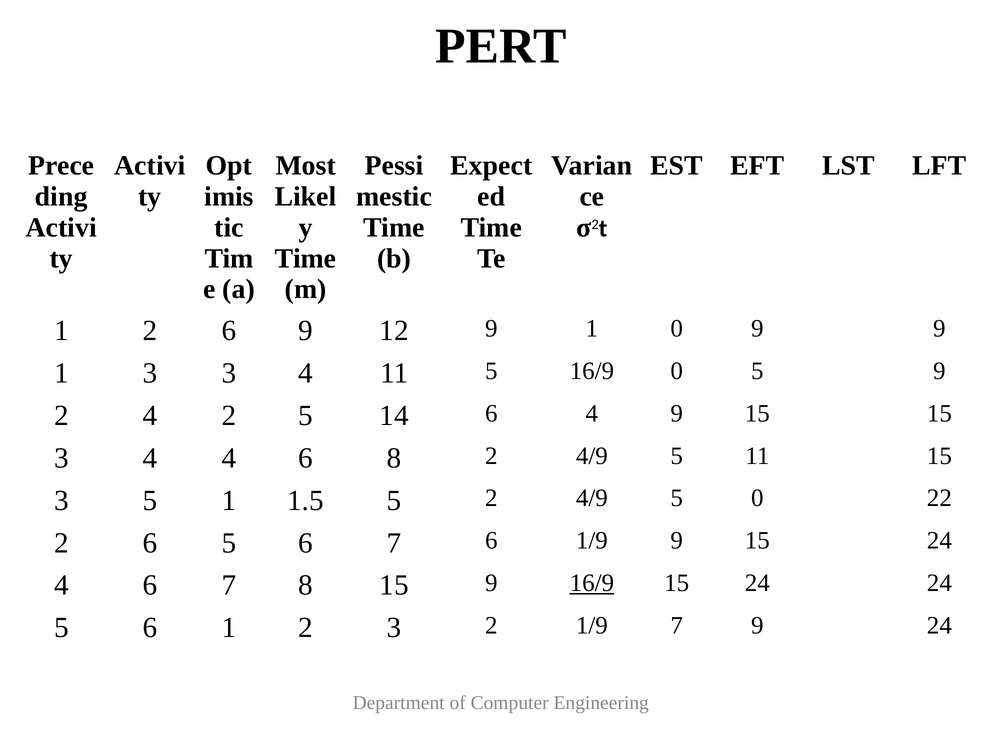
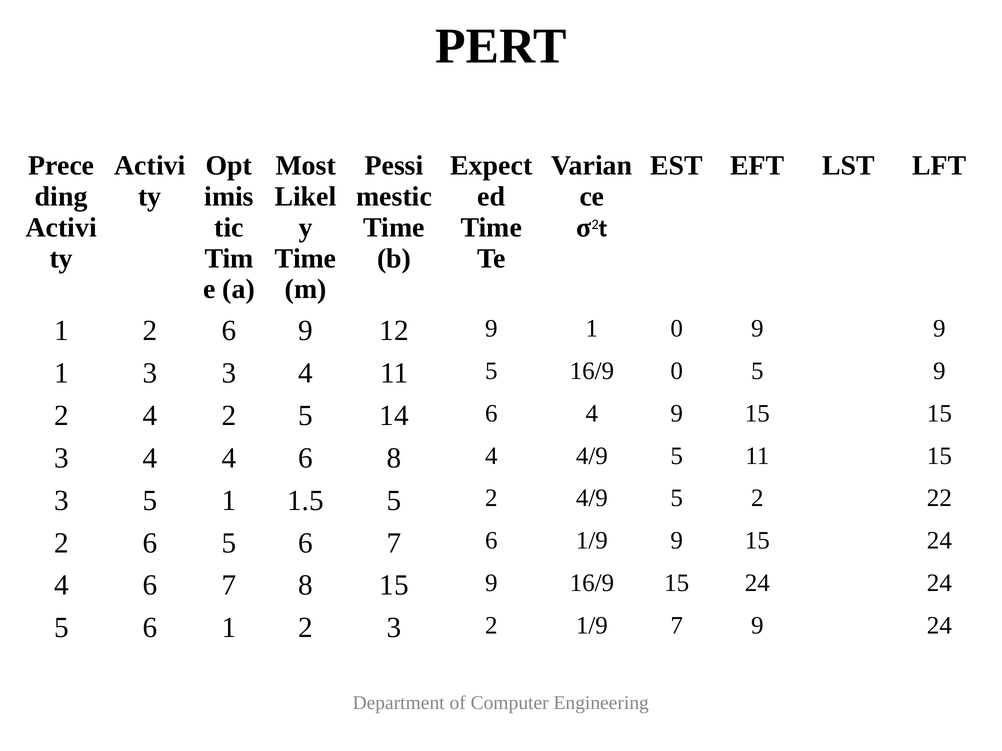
8 2: 2 -> 4 (491, 456)
4/9 5 0: 0 -> 2 (757, 499)
16/9 underline: present -> none (592, 583)
